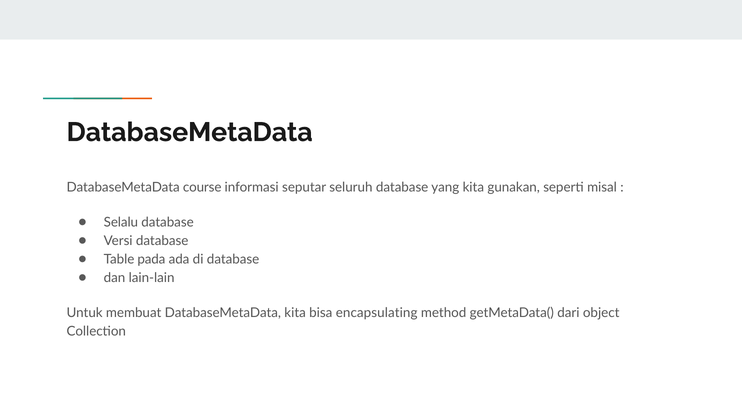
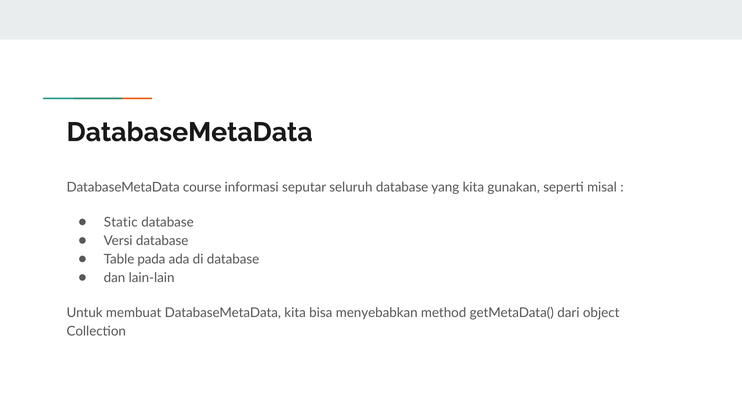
Selalu: Selalu -> Static (121, 222)
encapsulating: encapsulating -> menyebabkan (377, 313)
